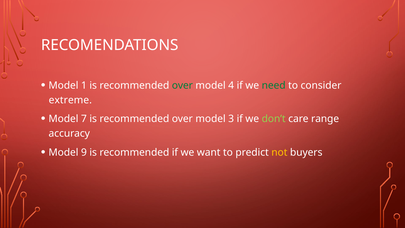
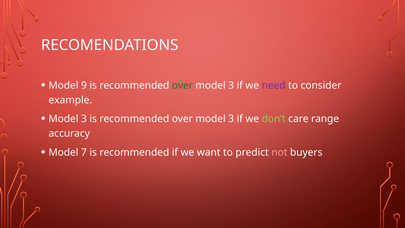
1: 1 -> 9 (84, 85)
4: 4 -> 3 (231, 85)
need colour: green -> purple (274, 85)
extreme: extreme -> example (70, 100)
7: 7 -> 3 (84, 119)
9: 9 -> 7 (84, 152)
not colour: yellow -> pink (279, 152)
